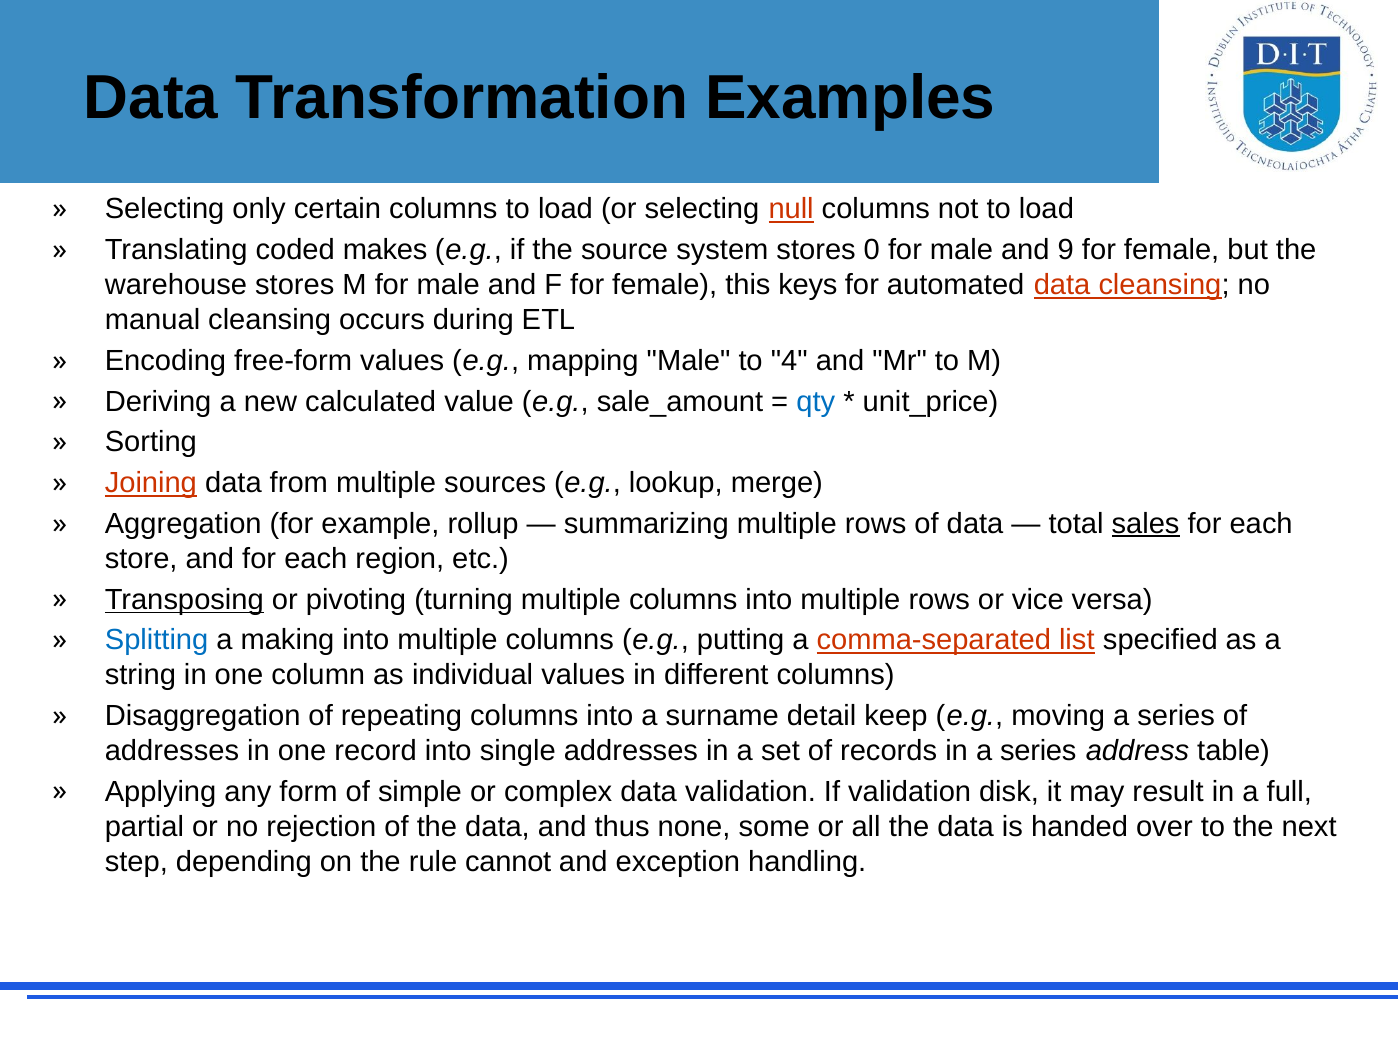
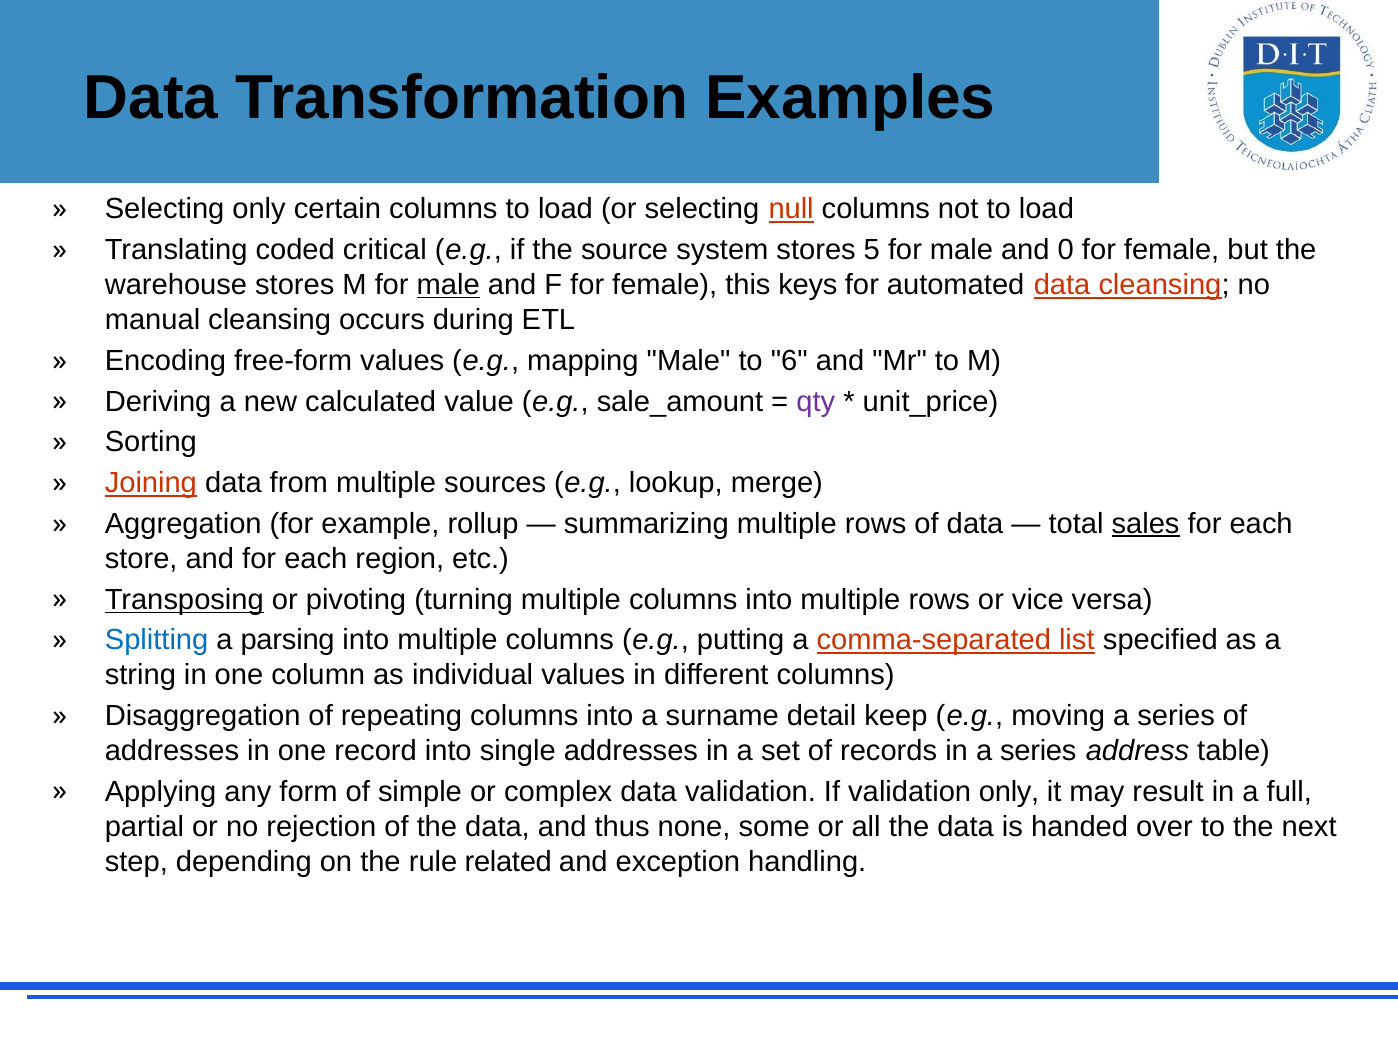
makes: makes -> critical (385, 250)
0: 0 -> 5 (872, 250)
9: 9 -> 0 (1066, 250)
male underline: none -> present (448, 285)
4: 4 -> 6 (789, 361)
qty colour: blue -> purple (816, 402)
making: making -> parsing (288, 641)
validation disk: disk -> only (1009, 792)
cannot: cannot -> related (508, 862)
